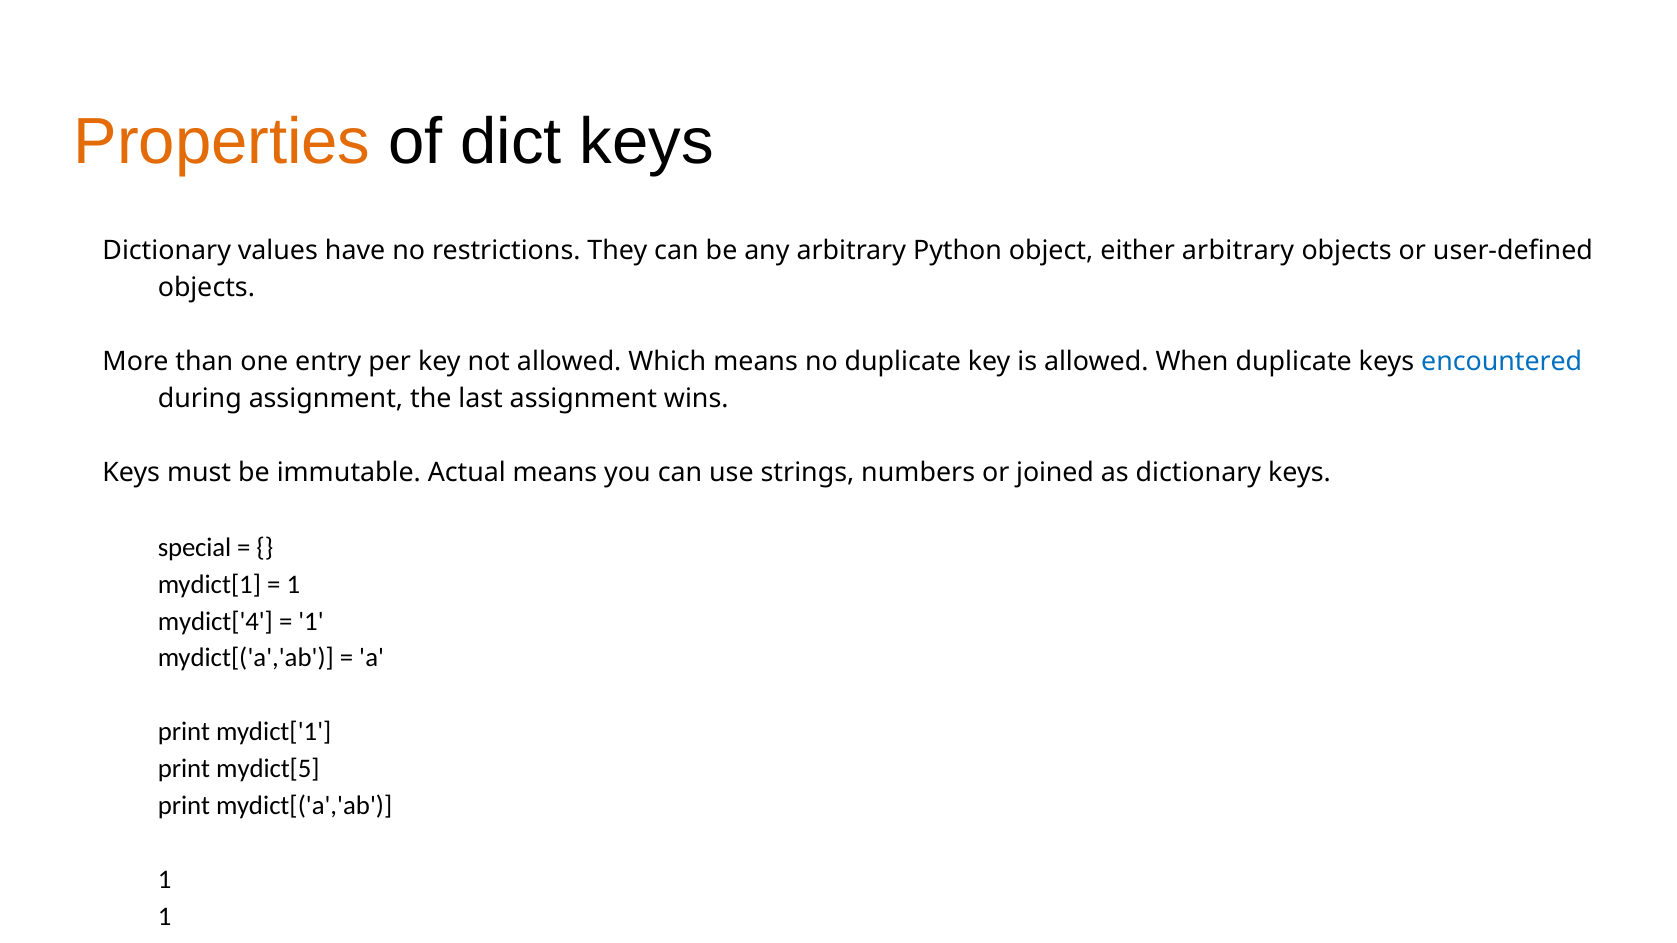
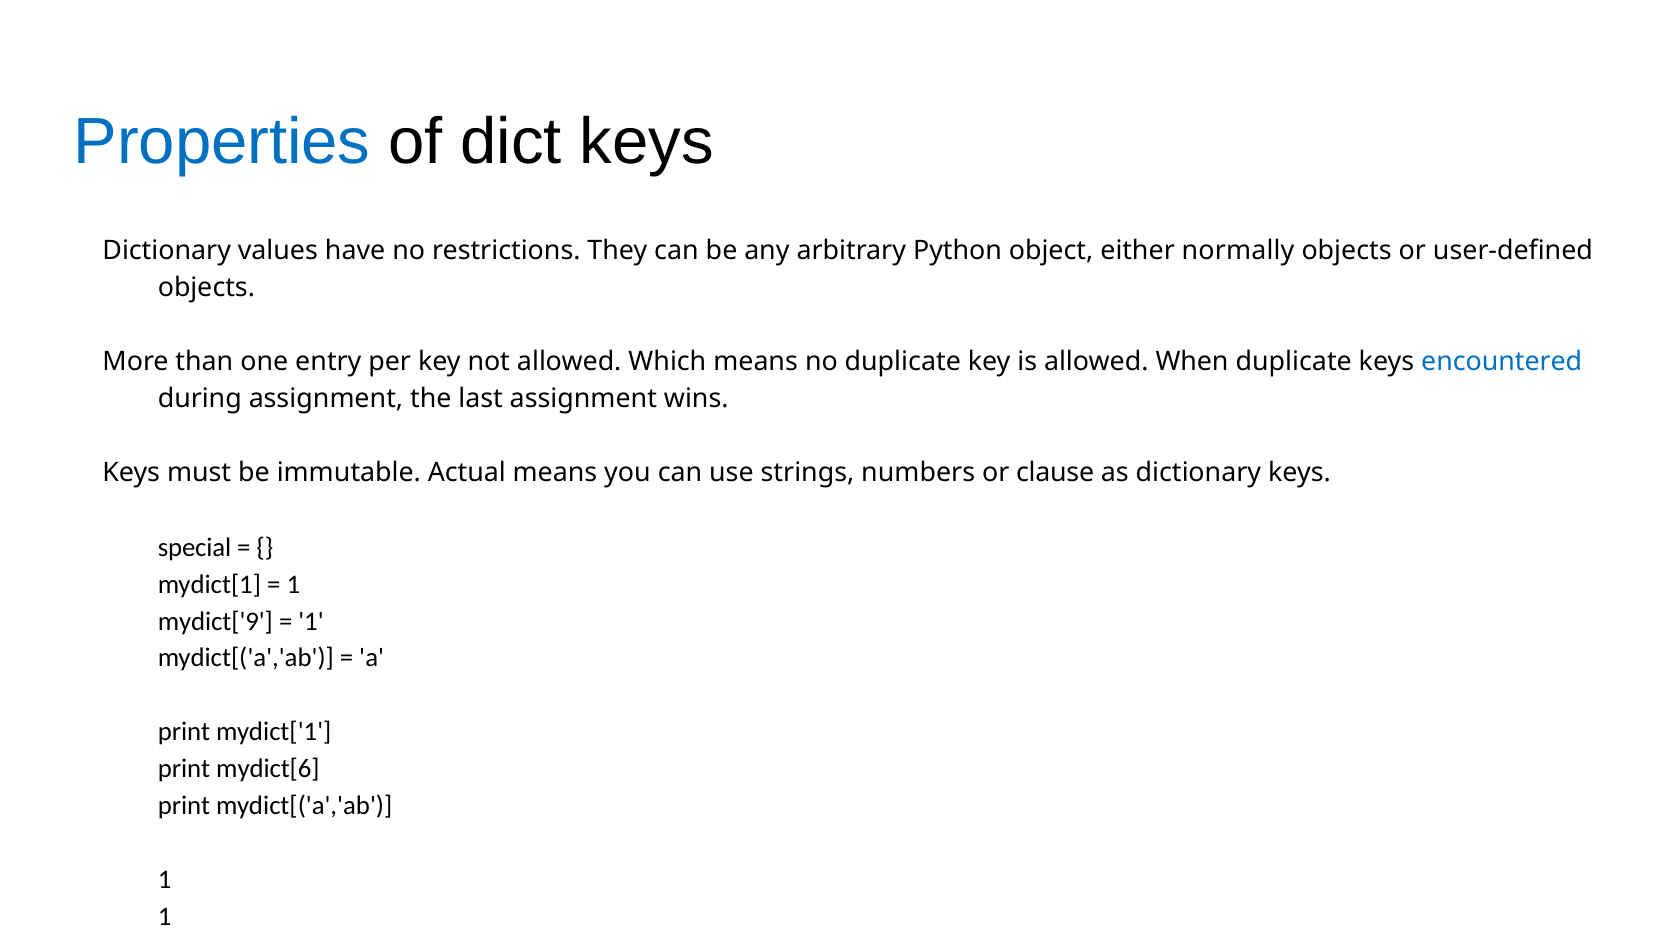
Properties colour: orange -> blue (222, 142)
either arbitrary: arbitrary -> normally (1238, 251)
joined: joined -> clause (1055, 473)
mydict['4: mydict['4 -> mydict['9 (215, 621)
mydict[5: mydict[5 -> mydict[6 (268, 769)
